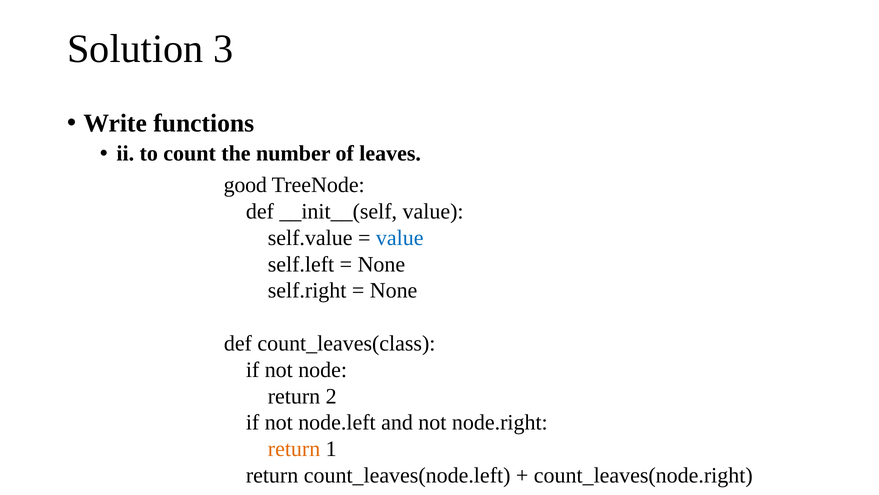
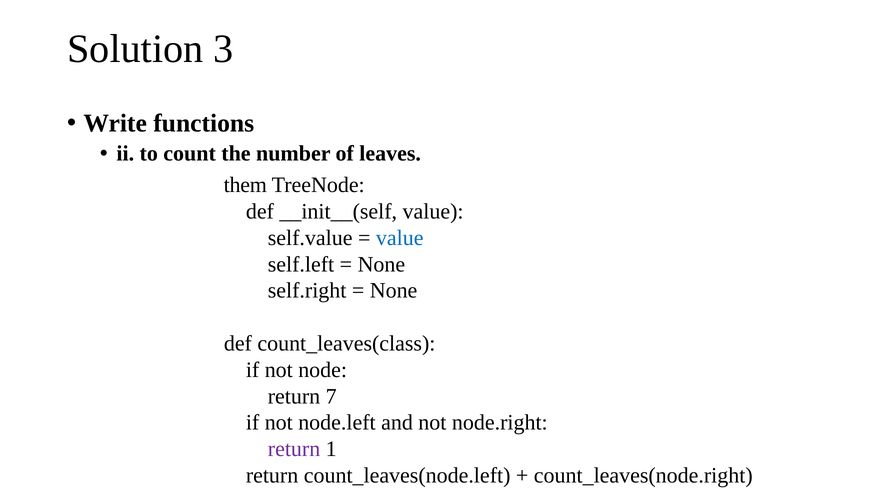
good: good -> them (245, 185)
2: 2 -> 7 (331, 396)
return colour: orange -> purple (294, 449)
